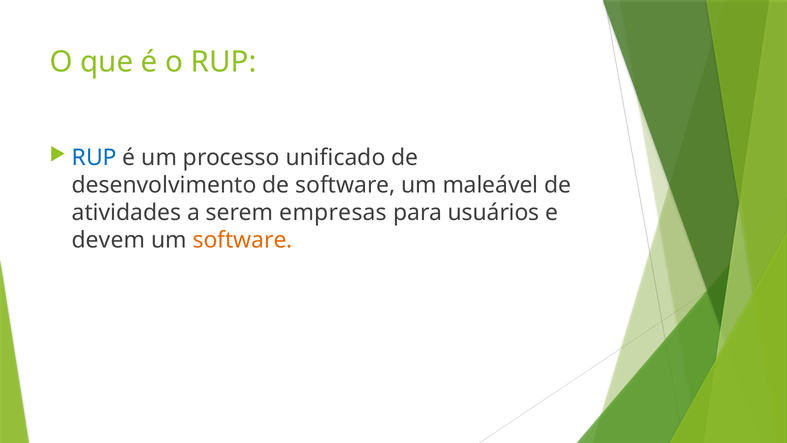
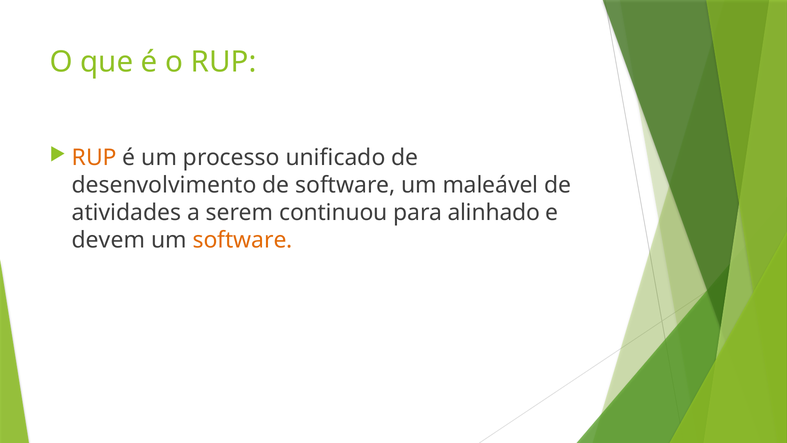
RUP colour: blue -> orange (94, 158)
empresas: empresas -> continuou (333, 213)
usuários: usuários -> alinhado (494, 213)
